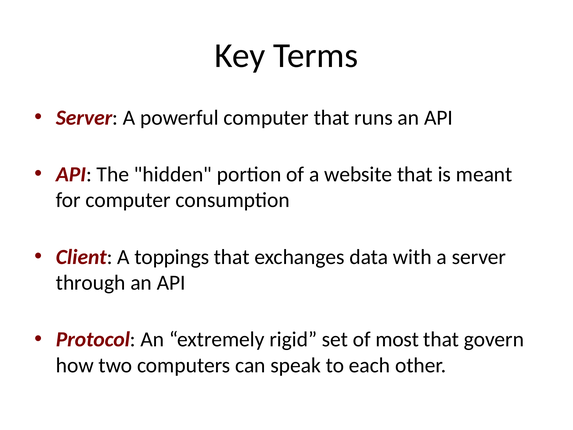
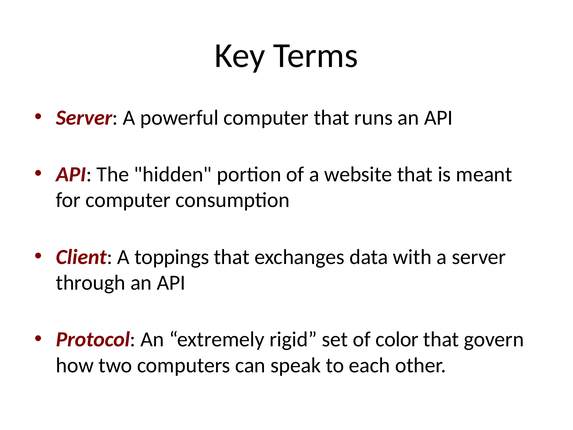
most: most -> color (397, 339)
